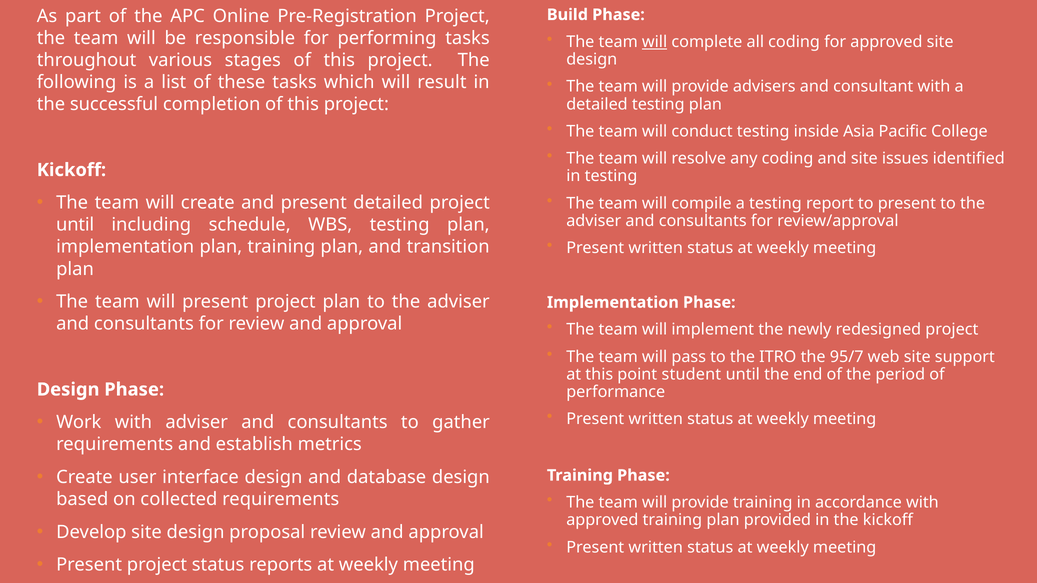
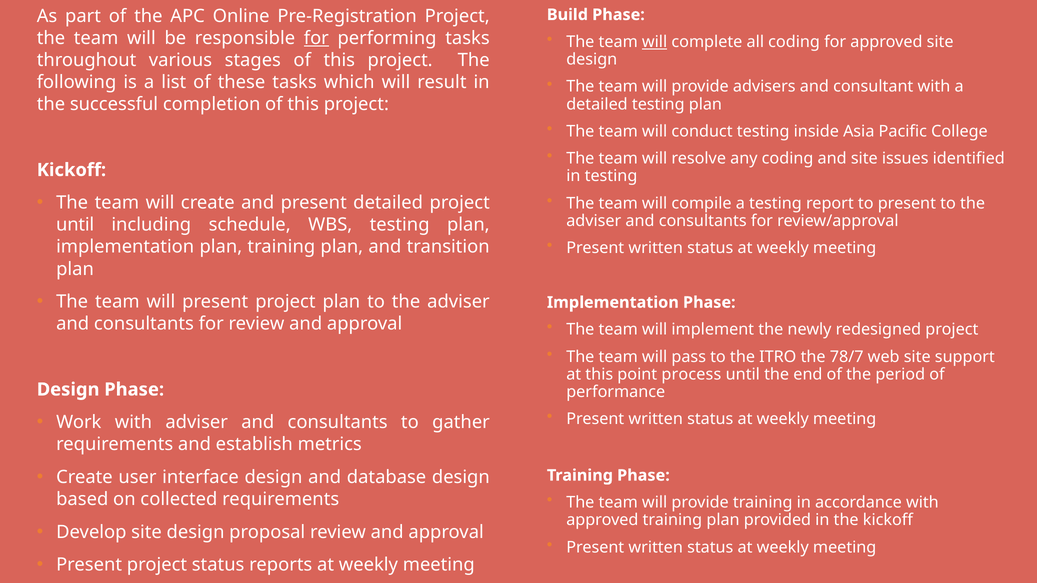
for underline: none -> present (316, 38)
95/7: 95/7 -> 78/7 (847, 357)
student: student -> process (691, 375)
